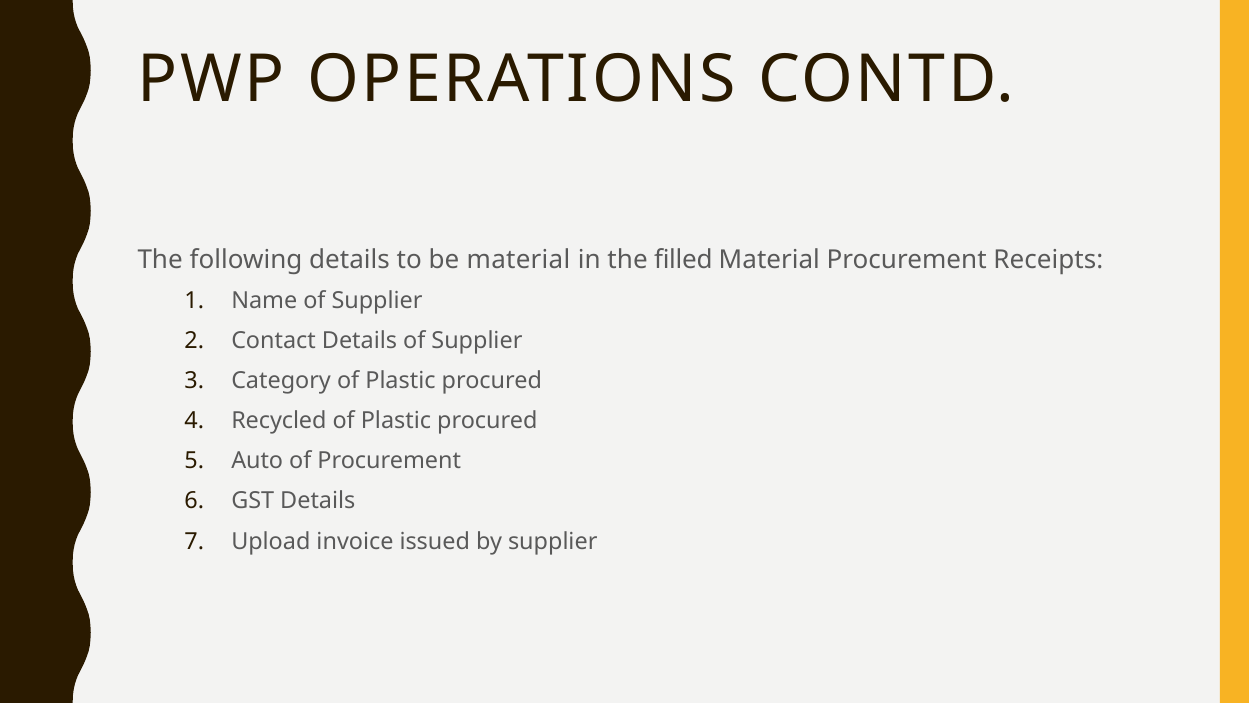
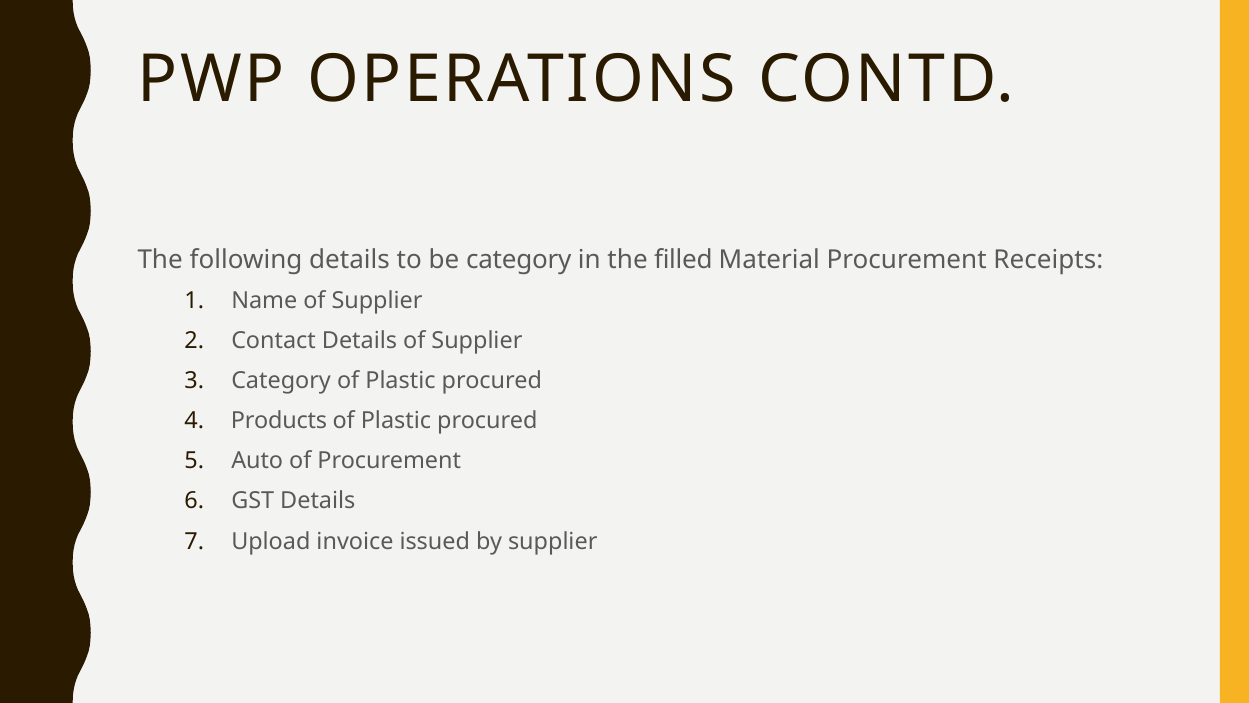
be material: material -> category (519, 259)
Recycled: Recycled -> Products (279, 421)
